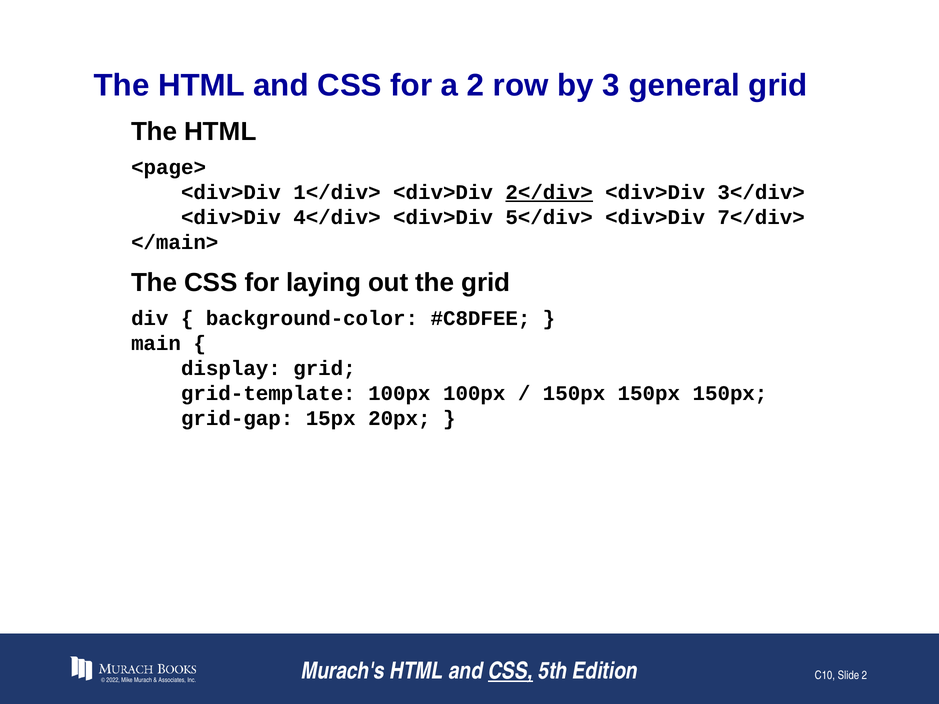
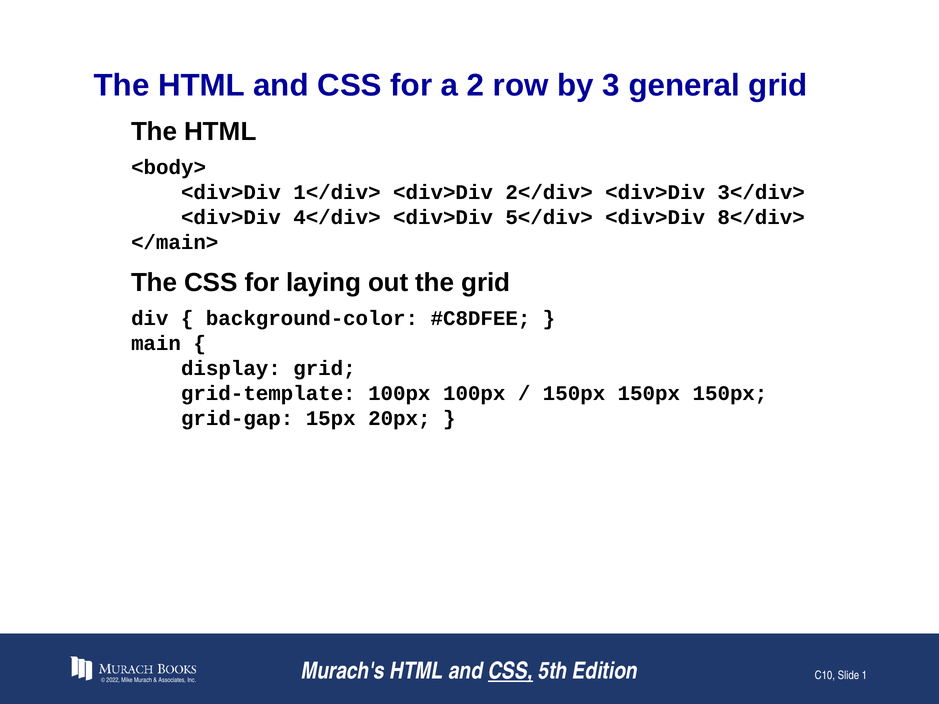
<page>: <page> -> <body> (169, 167)
2</div> underline: present -> none (549, 192)
7</div>: 7</div> -> 8</div> (761, 217)
Slide 2: 2 -> 1 (864, 676)
